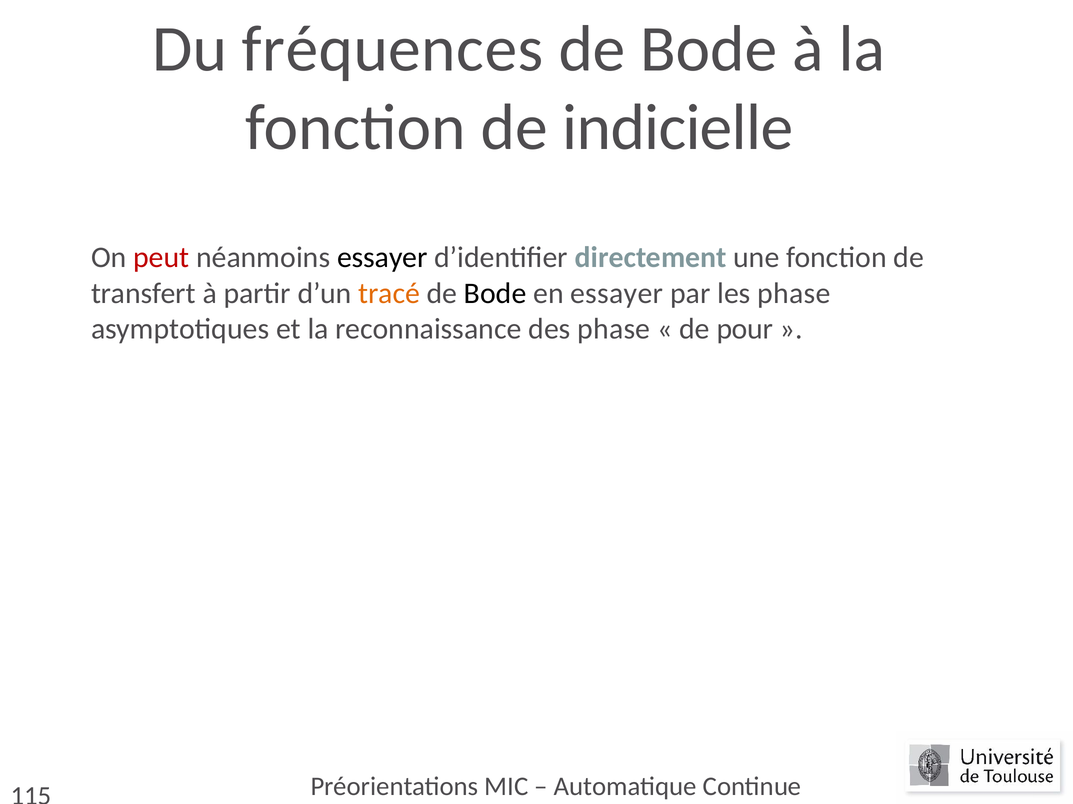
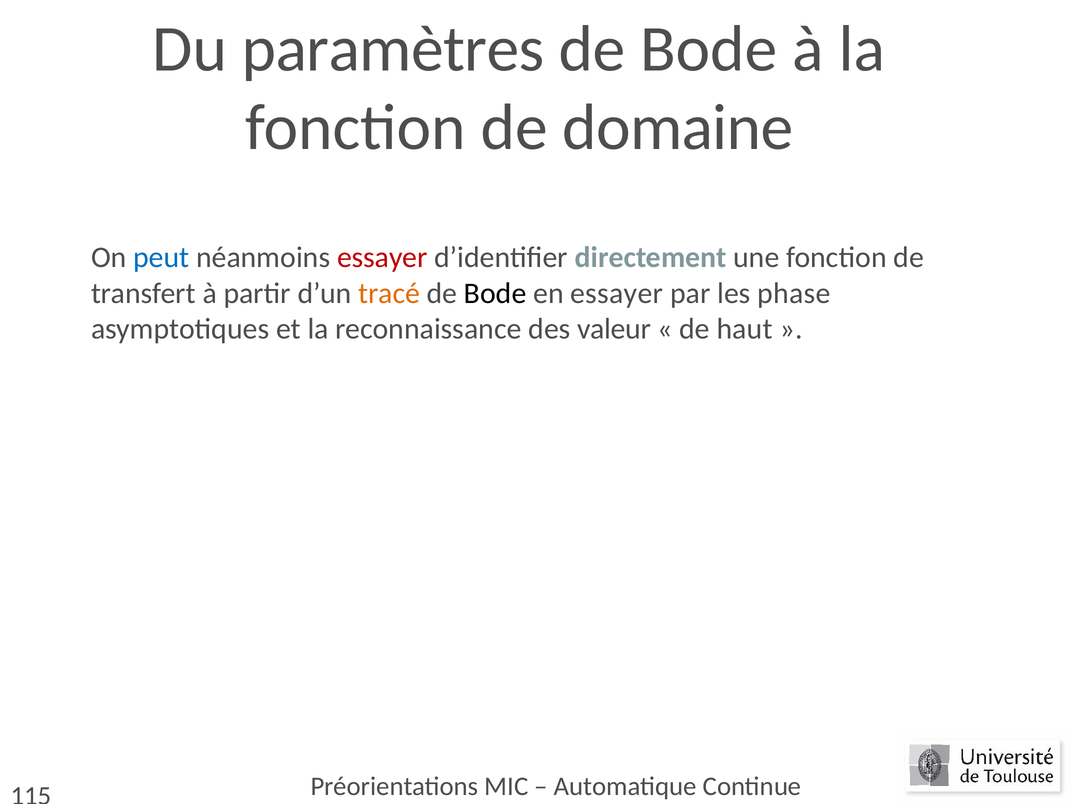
fréquences: fréquences -> paramètres (393, 49)
indicielle: indicielle -> domaine (678, 128)
peut colour: red -> blue (161, 258)
essayer colour: black -> red (382, 258)
des phase: phase -> valeur (614, 329)
pour: pour -> haut (745, 329)
